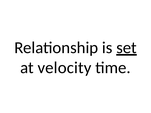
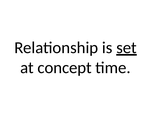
velocity: velocity -> concept (65, 68)
